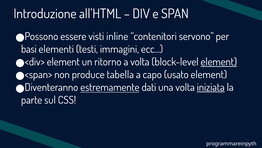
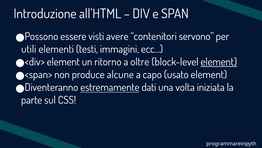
inline: inline -> avere (117, 36)
basi: basi -> utili (29, 49)
a volta: volta -> oltre (140, 62)
tabella: tabella -> alcune (120, 74)
iniziata underline: present -> none (211, 87)
